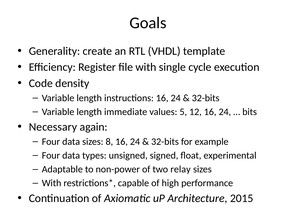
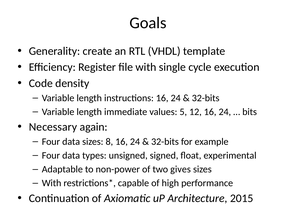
relay: relay -> gives (181, 169)
